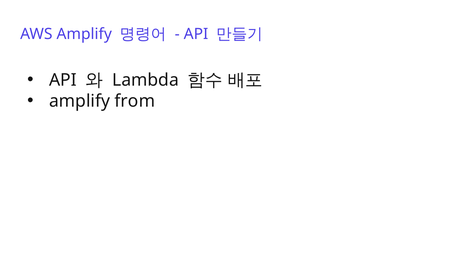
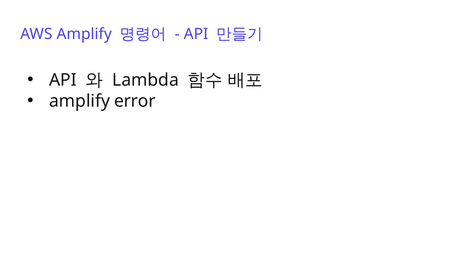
from: from -> error (135, 101)
